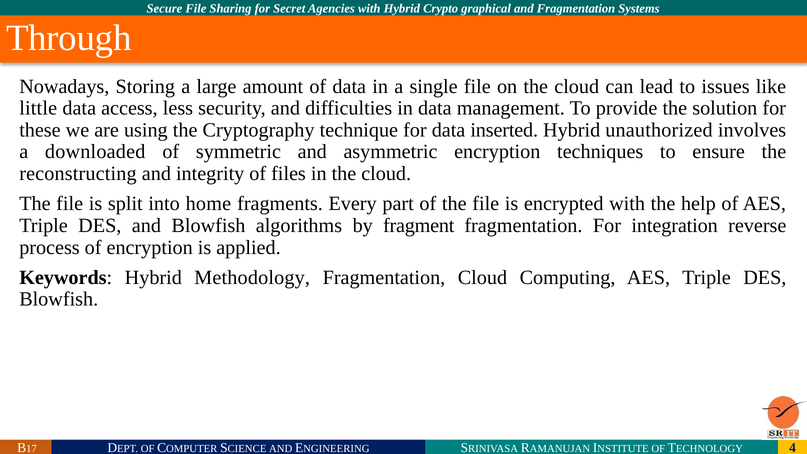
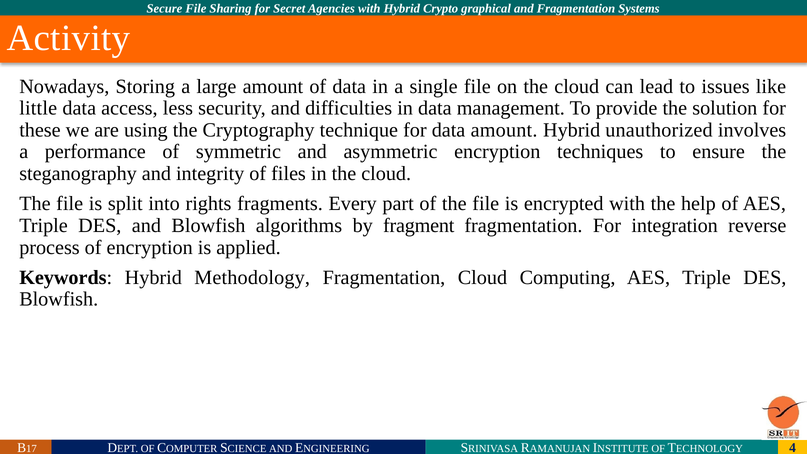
Through: Through -> Activity (68, 38)
data inserted: inserted -> amount (504, 130)
downloaded: downloaded -> performance (95, 152)
reconstructing: reconstructing -> steganography (78, 174)
home: home -> rights (208, 204)
